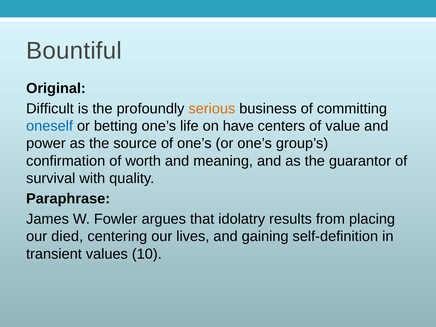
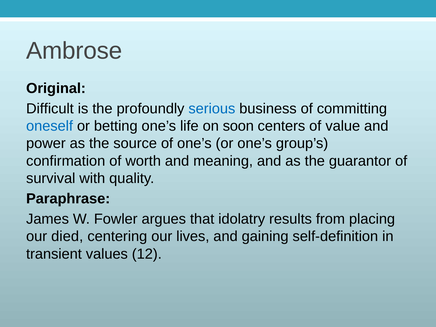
Bountiful: Bountiful -> Ambrose (74, 51)
serious colour: orange -> blue (212, 109)
have: have -> soon (238, 126)
10: 10 -> 12 (147, 254)
